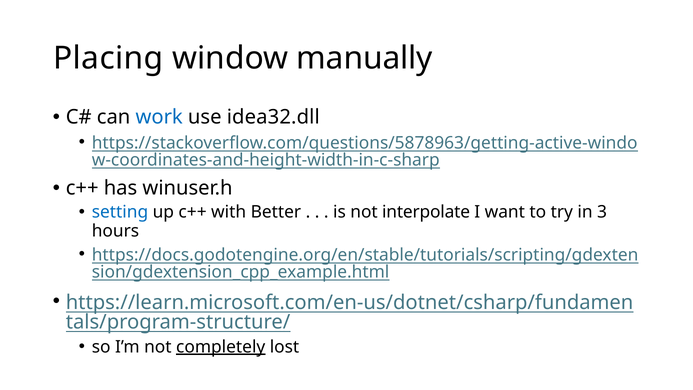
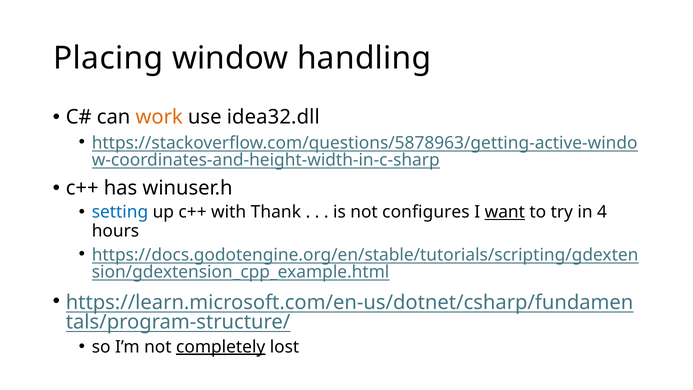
manually: manually -> handling (364, 58)
work colour: blue -> orange (159, 117)
Better: Better -> Thank (276, 212)
interpolate: interpolate -> configures (426, 212)
want underline: none -> present (505, 212)
3: 3 -> 4 (602, 212)
